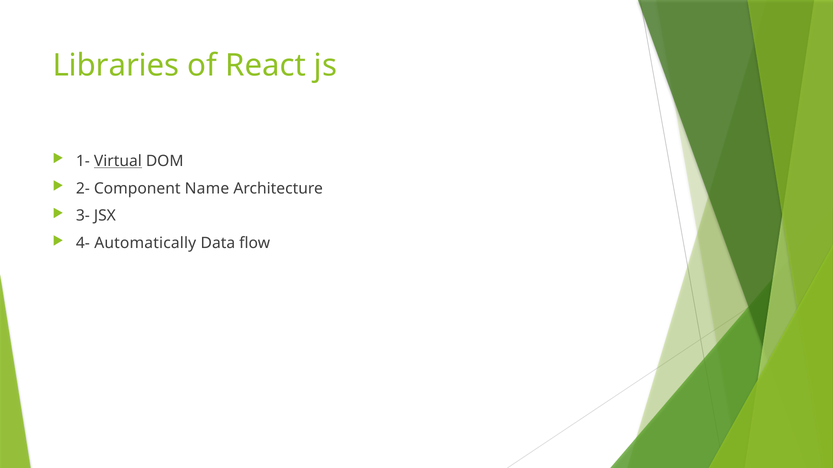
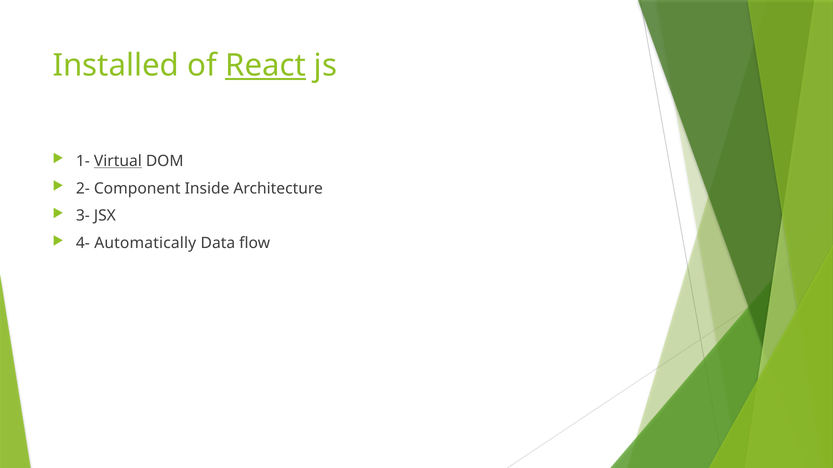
Libraries: Libraries -> Installed (116, 66)
React underline: none -> present (266, 66)
Name: Name -> Inside (207, 189)
